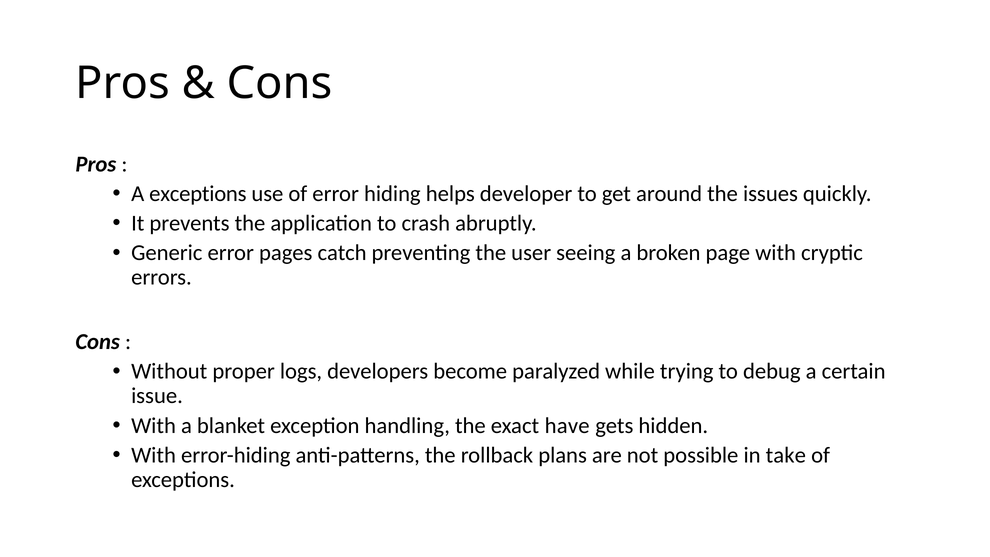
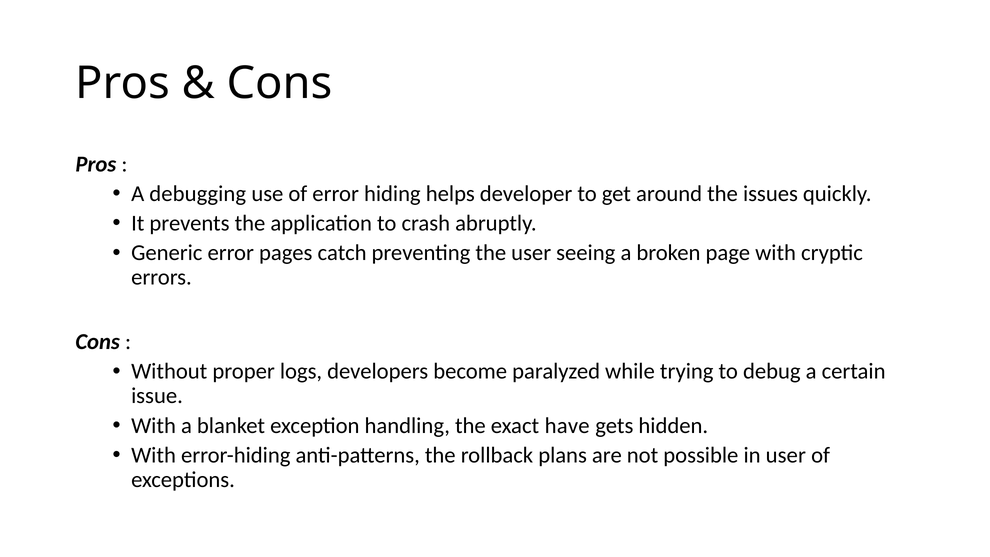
A exceptions: exceptions -> debugging (198, 194)
in take: take -> user (786, 455)
